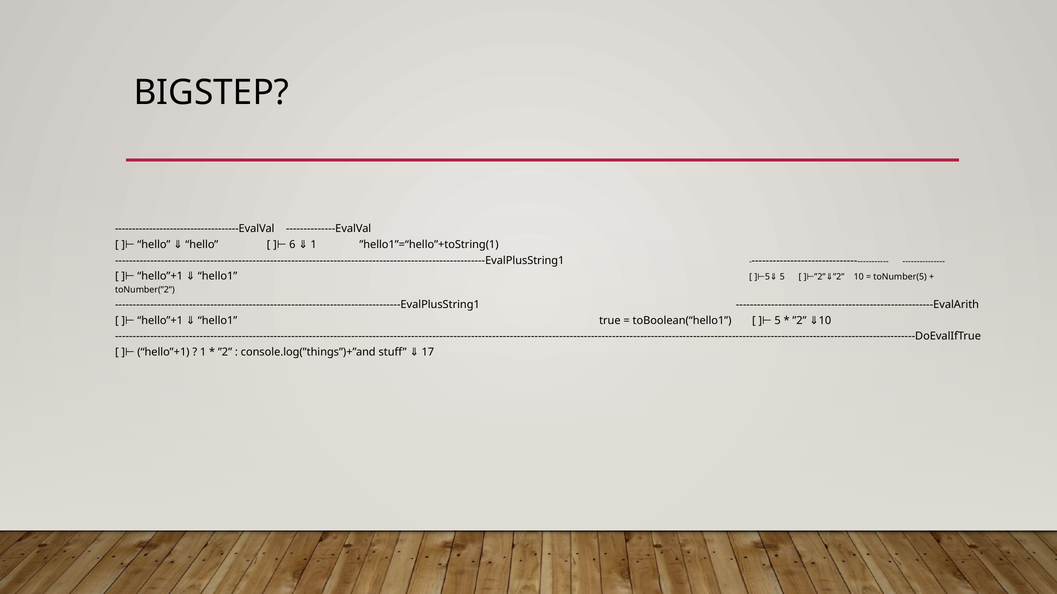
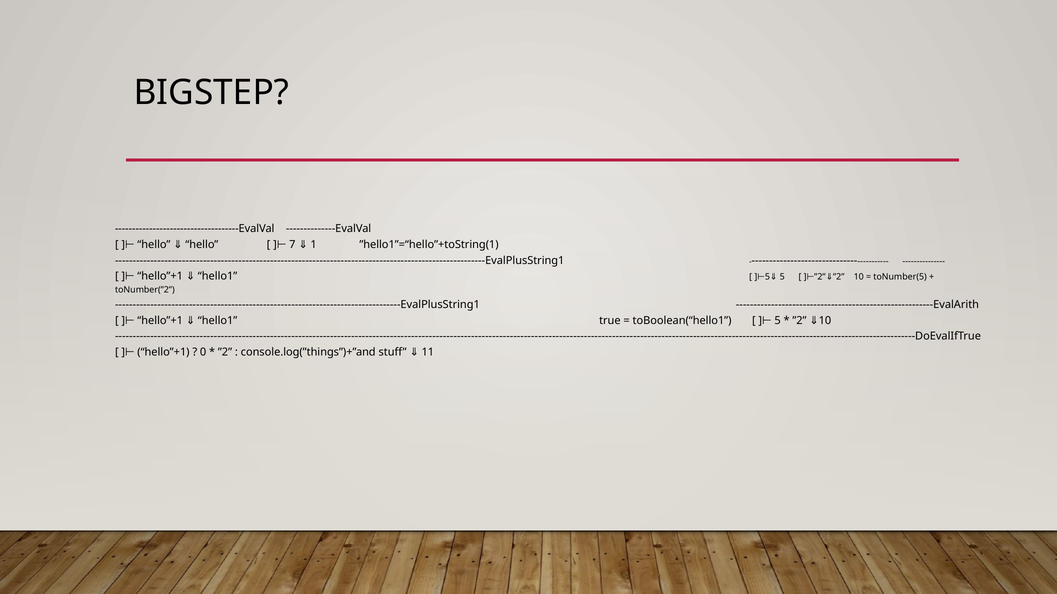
6: 6 -> 7 (292, 245)
1: 1 -> 0 (203, 353)
17: 17 -> 11 (428, 353)
